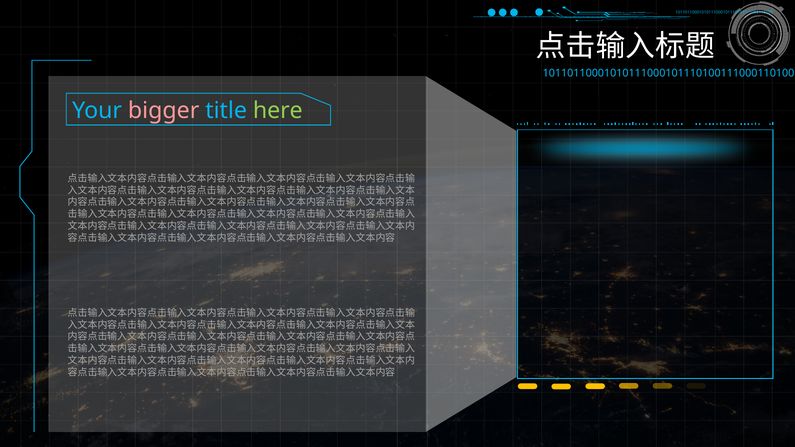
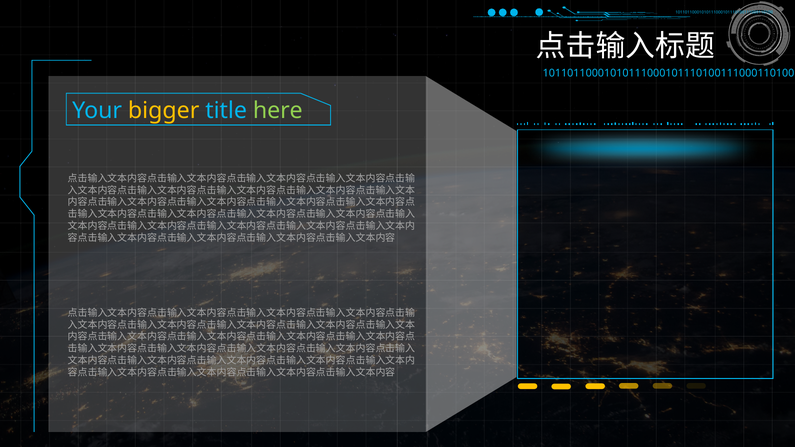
bigger colour: pink -> yellow (164, 111)
